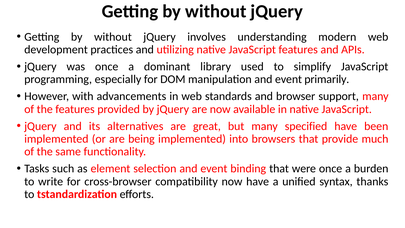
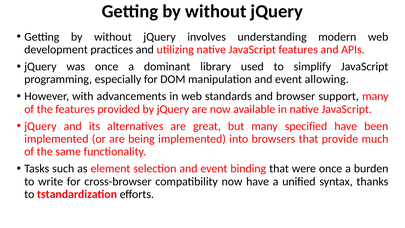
primarily: primarily -> allowing (327, 79)
